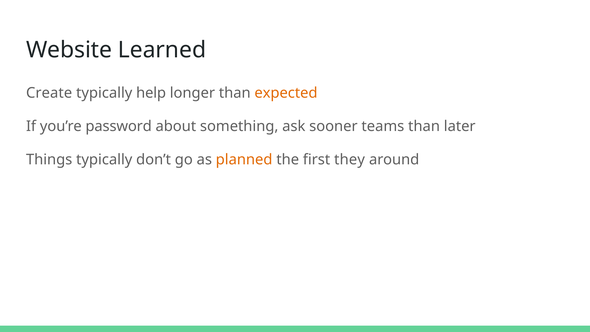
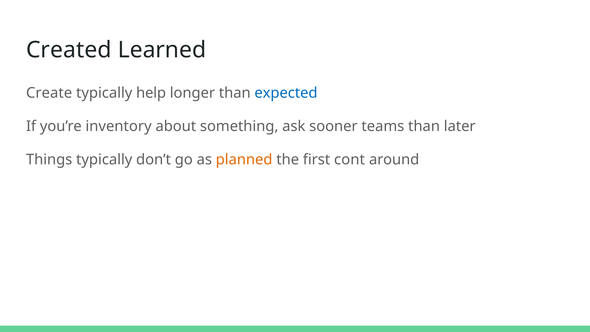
Website: Website -> Created (69, 50)
expected colour: orange -> blue (286, 93)
password: password -> inventory (119, 126)
they: they -> cont (350, 160)
